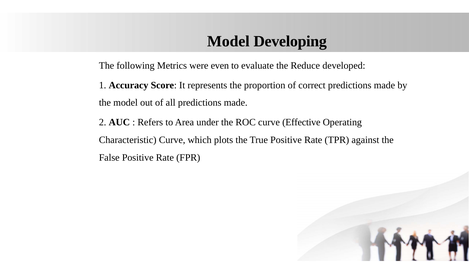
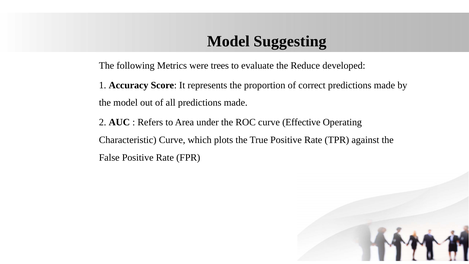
Developing: Developing -> Suggesting (290, 41)
even: even -> trees (220, 66)
